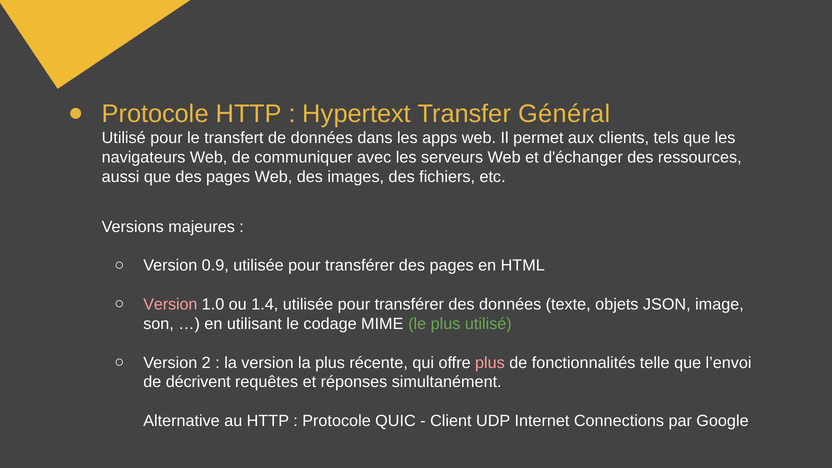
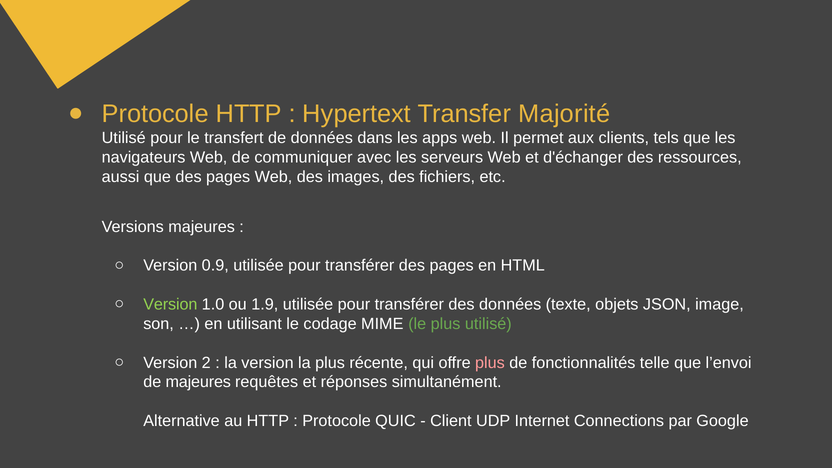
Général: Général -> Majorité (564, 114)
Version colour: pink -> light green (170, 304)
1.4: 1.4 -> 1.9 (265, 304)
de décrivent: décrivent -> majeures (198, 382)
